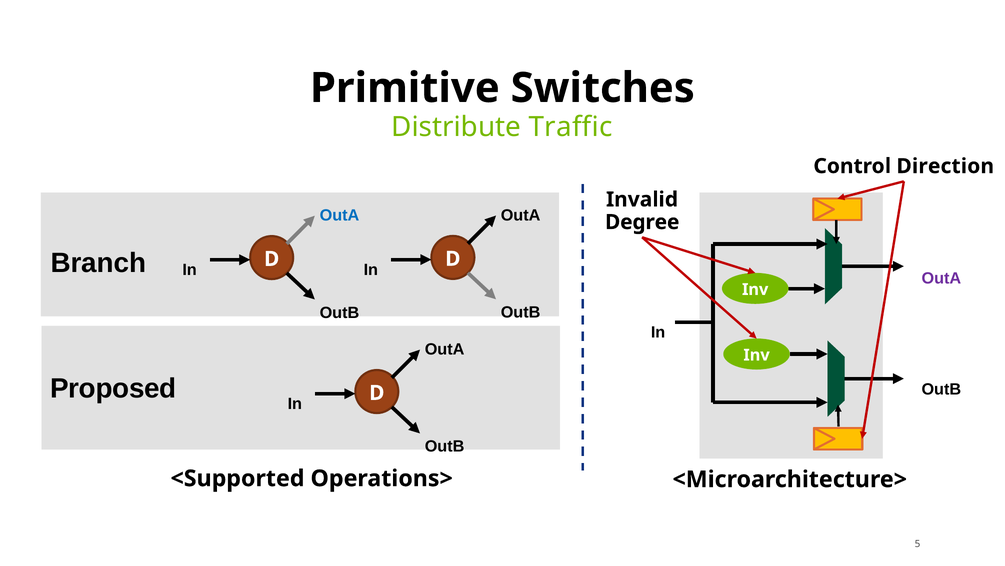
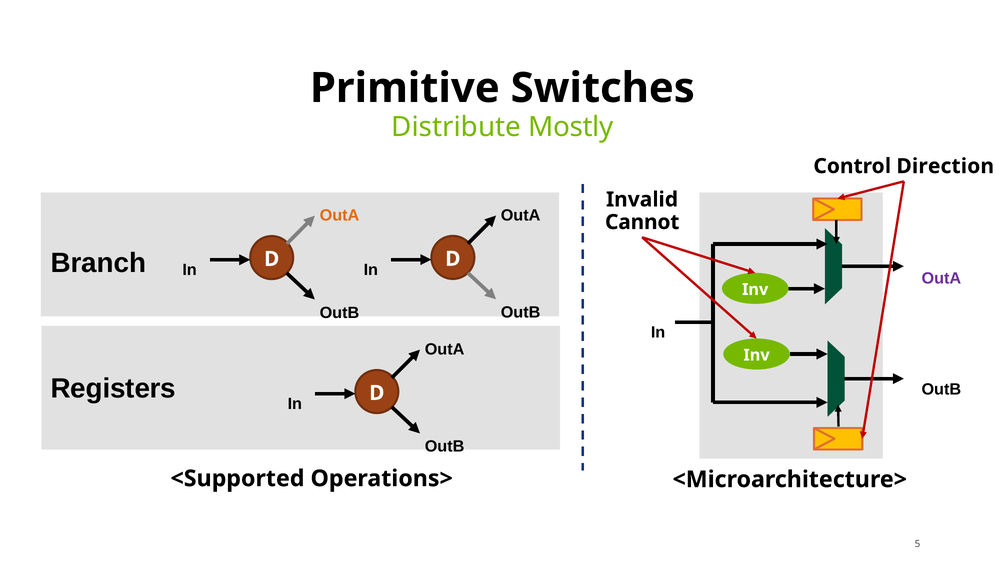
Traffic: Traffic -> Mostly (571, 127)
OutA colour: blue -> orange (339, 215)
Degree: Degree -> Cannot (642, 222)
Proposed: Proposed -> Registers (113, 388)
